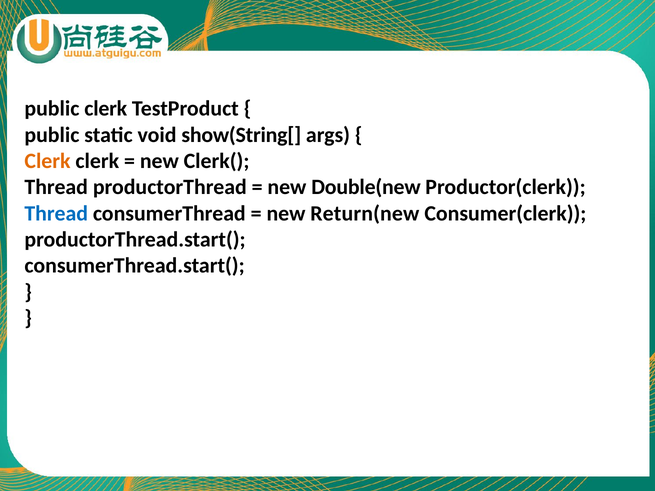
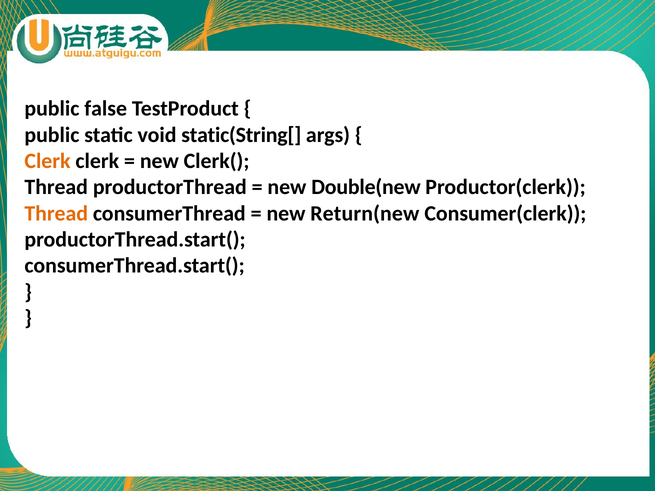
public clerk: clerk -> false (106, 109)
show(String[: show(String[ -> static(String[ (241, 135)
Thread colour: blue -> orange (56, 214)
